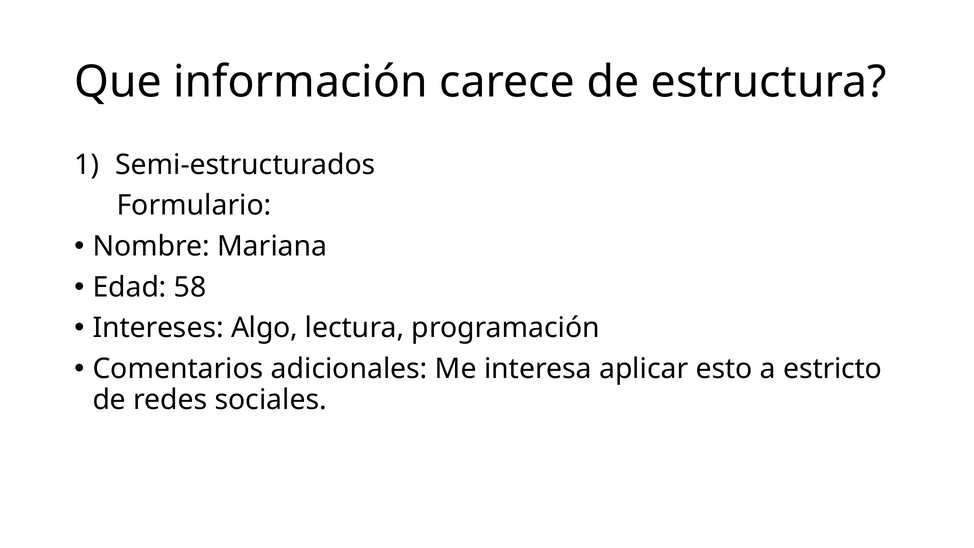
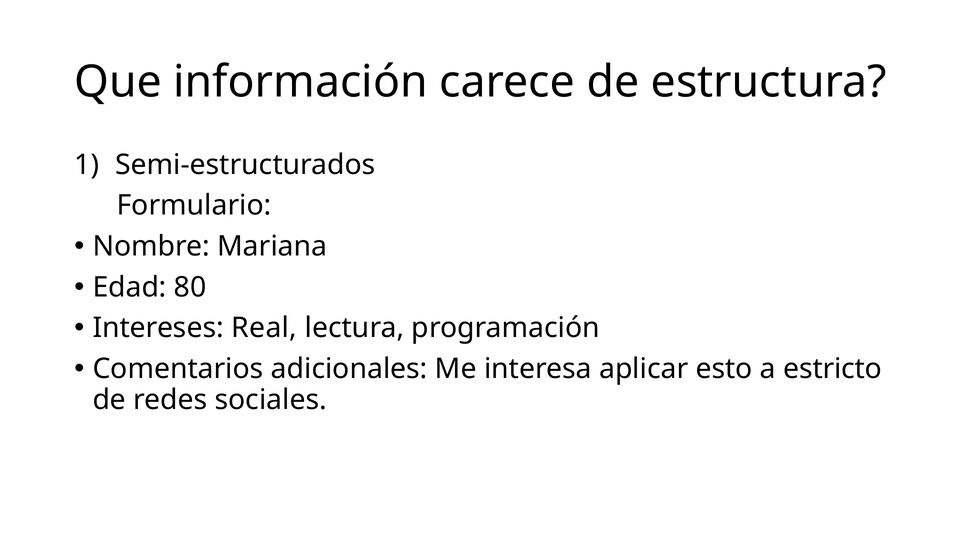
58: 58 -> 80 (190, 287)
Algo: Algo -> Real (264, 328)
